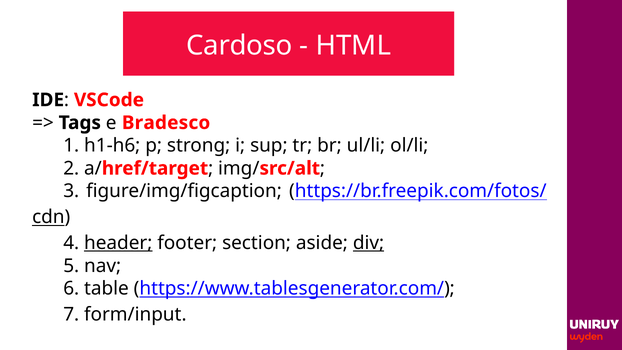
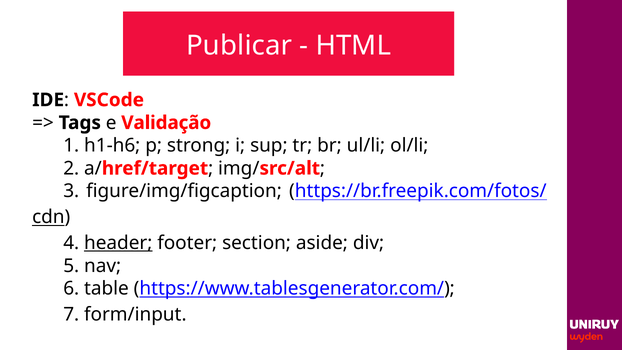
Cardoso: Cardoso -> Publicar (239, 46)
Bradesco: Bradesco -> Validação (166, 123)
div underline: present -> none (369, 243)
